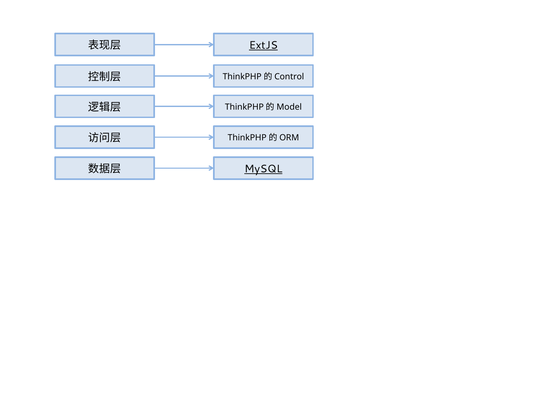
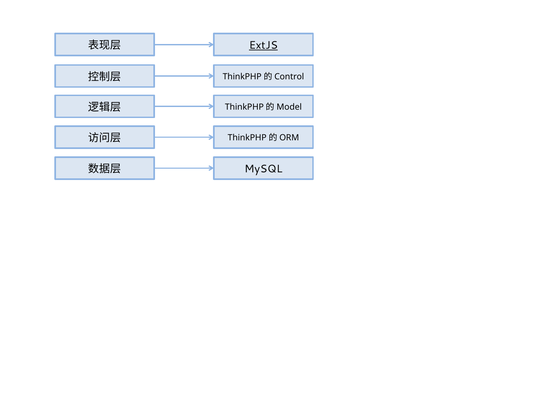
MySQL underline: present -> none (263, 169)
